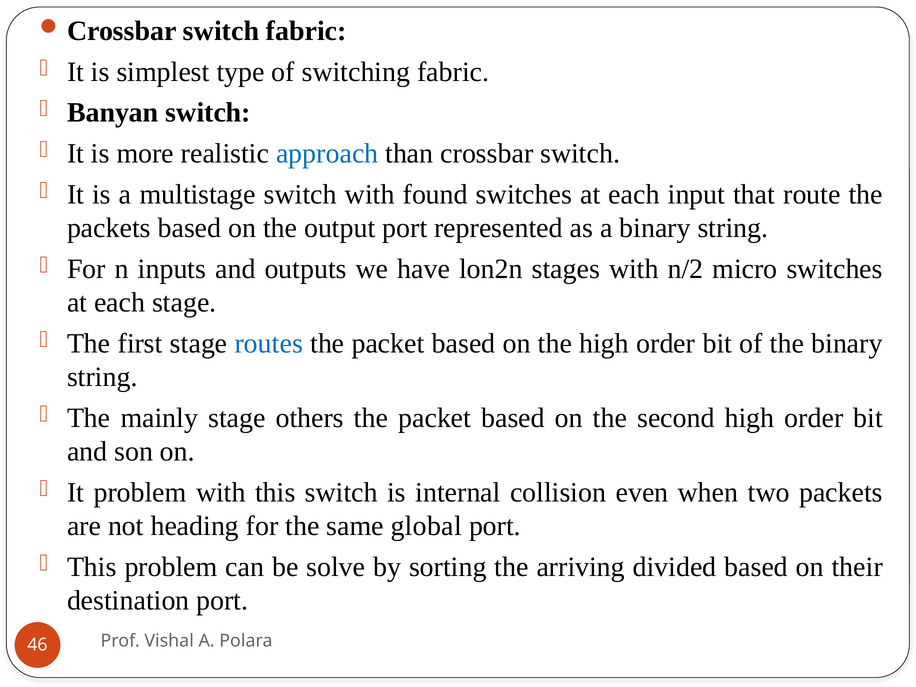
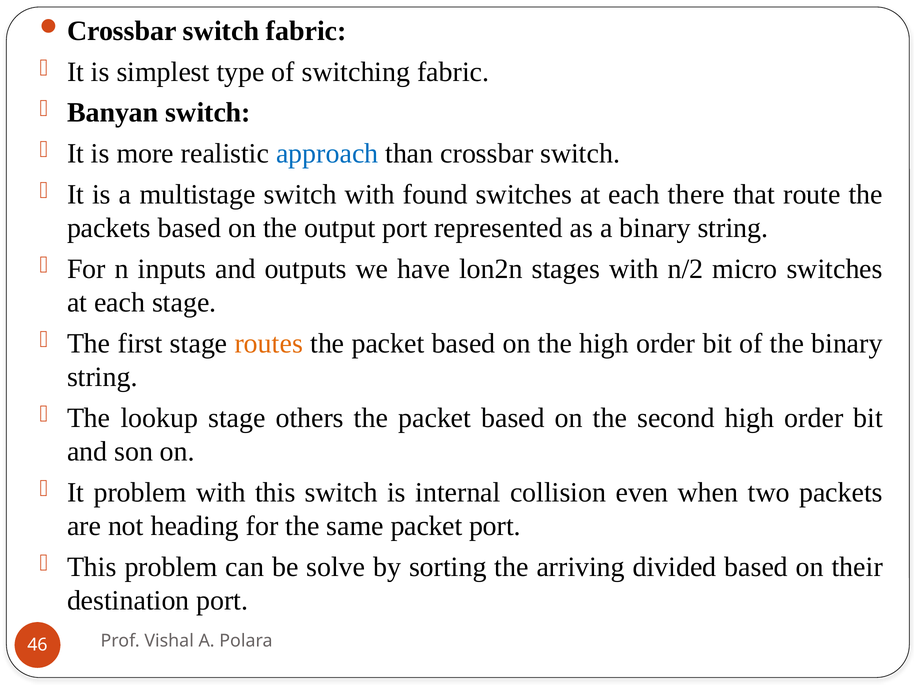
input: input -> there (696, 195)
routes colour: blue -> orange (269, 344)
mainly: mainly -> lookup (159, 418)
same global: global -> packet (427, 526)
